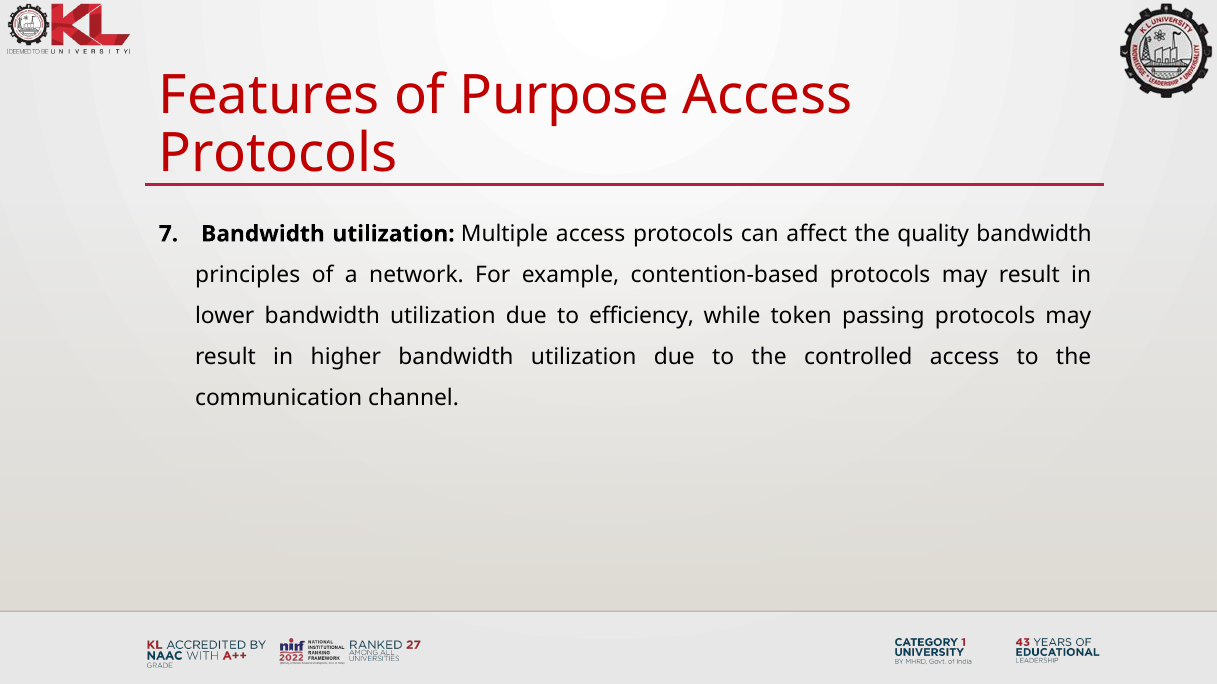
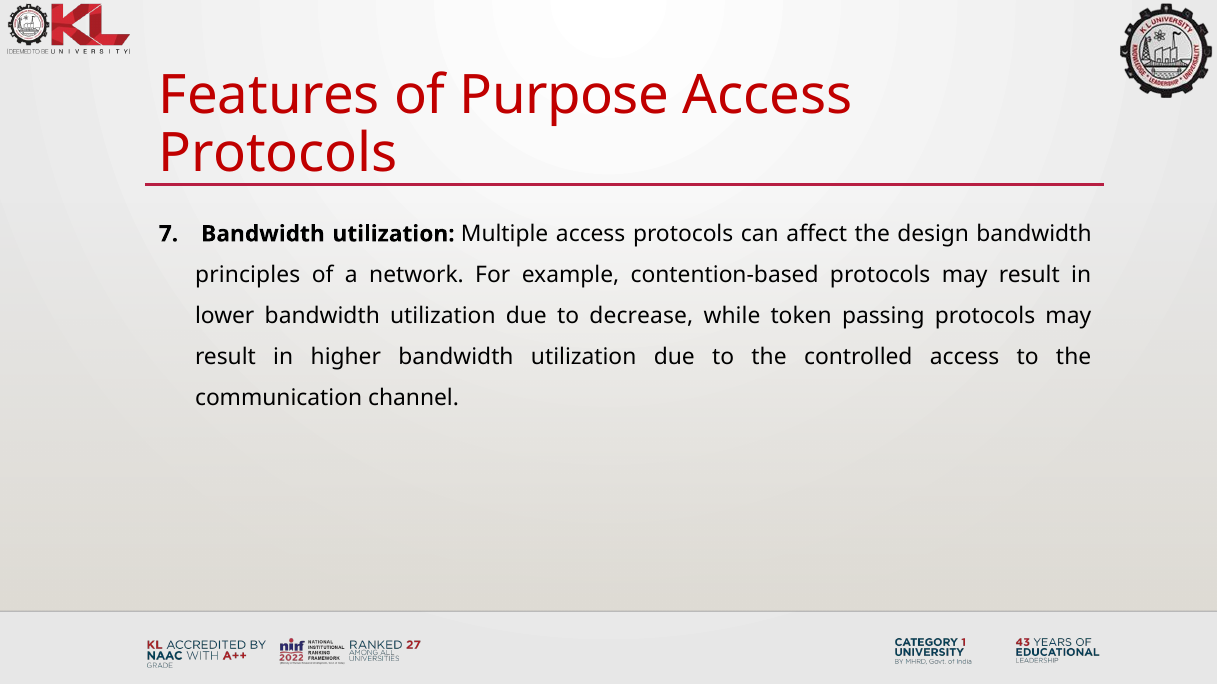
quality: quality -> design (933, 234)
efficiency: efficiency -> decrease (641, 316)
